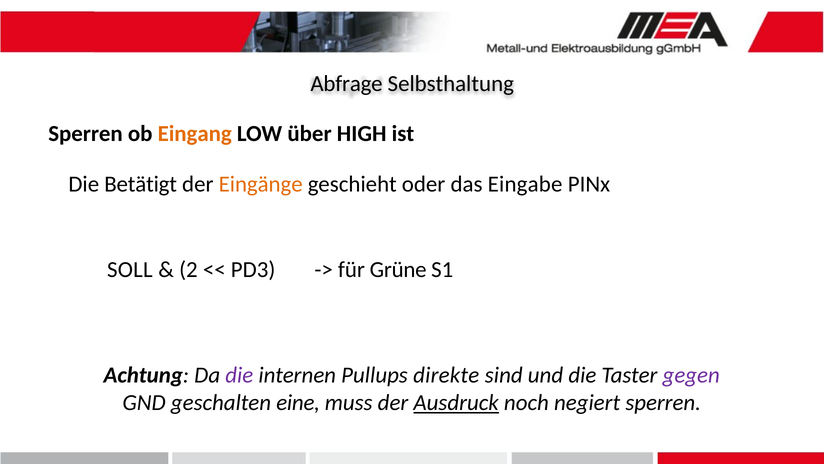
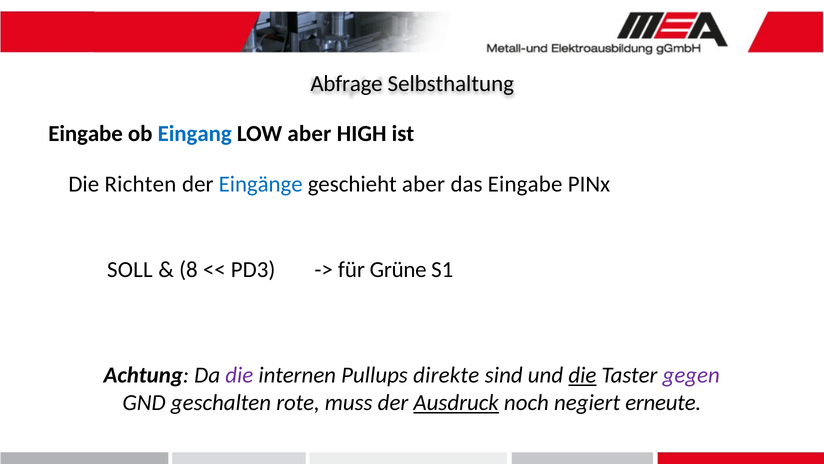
Sperren: Sperren -> Eingabe (86, 133)
Eingang colour: orange -> blue (195, 133)
LOW über: über -> aber (309, 133)
Betätigt: Betätigt -> Richten (140, 184)
Eingänge colour: orange -> blue (261, 184)
geschieht oder: oder -> aber (423, 184)
2: 2 -> 8 (188, 270)
die underline: none -> present (582, 375)
eine: eine -> rote (298, 402)
negiert sperren: sperren -> erneute (663, 402)
